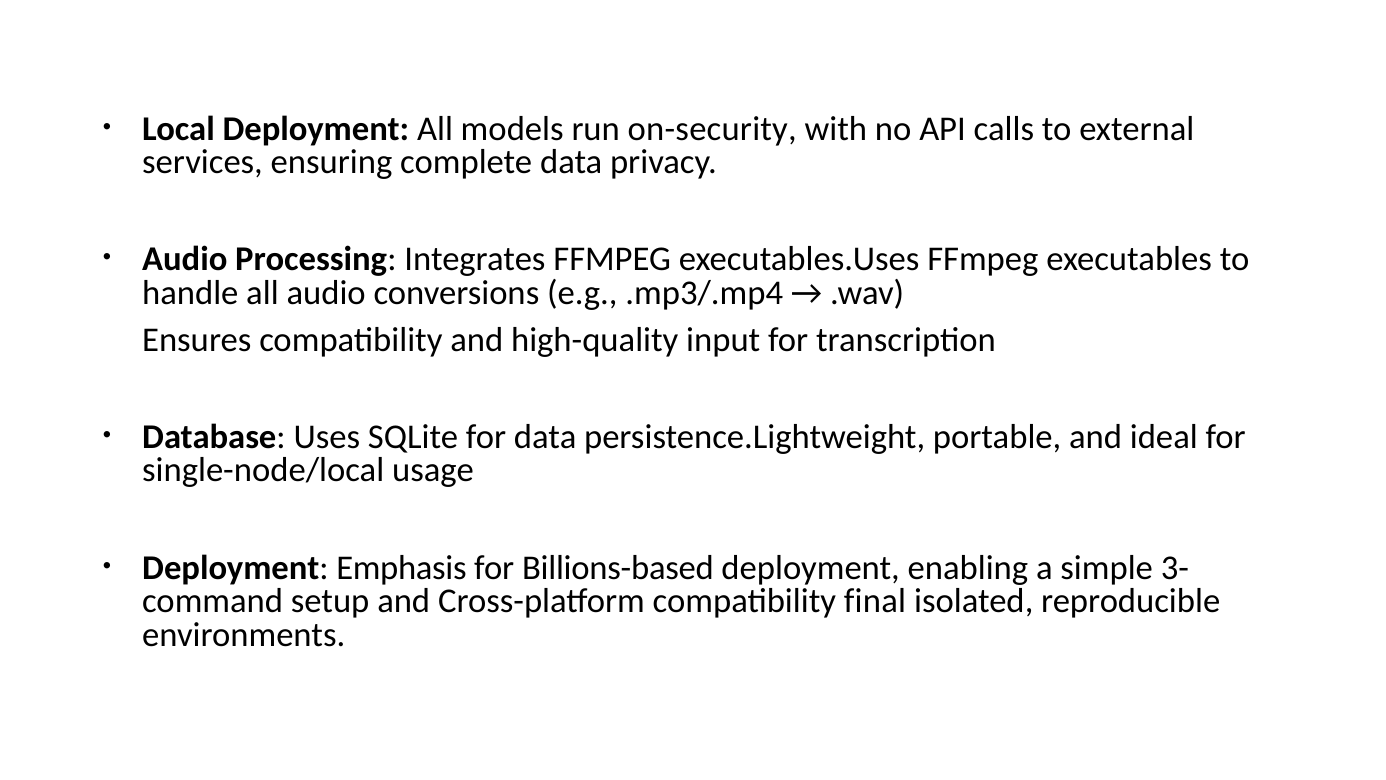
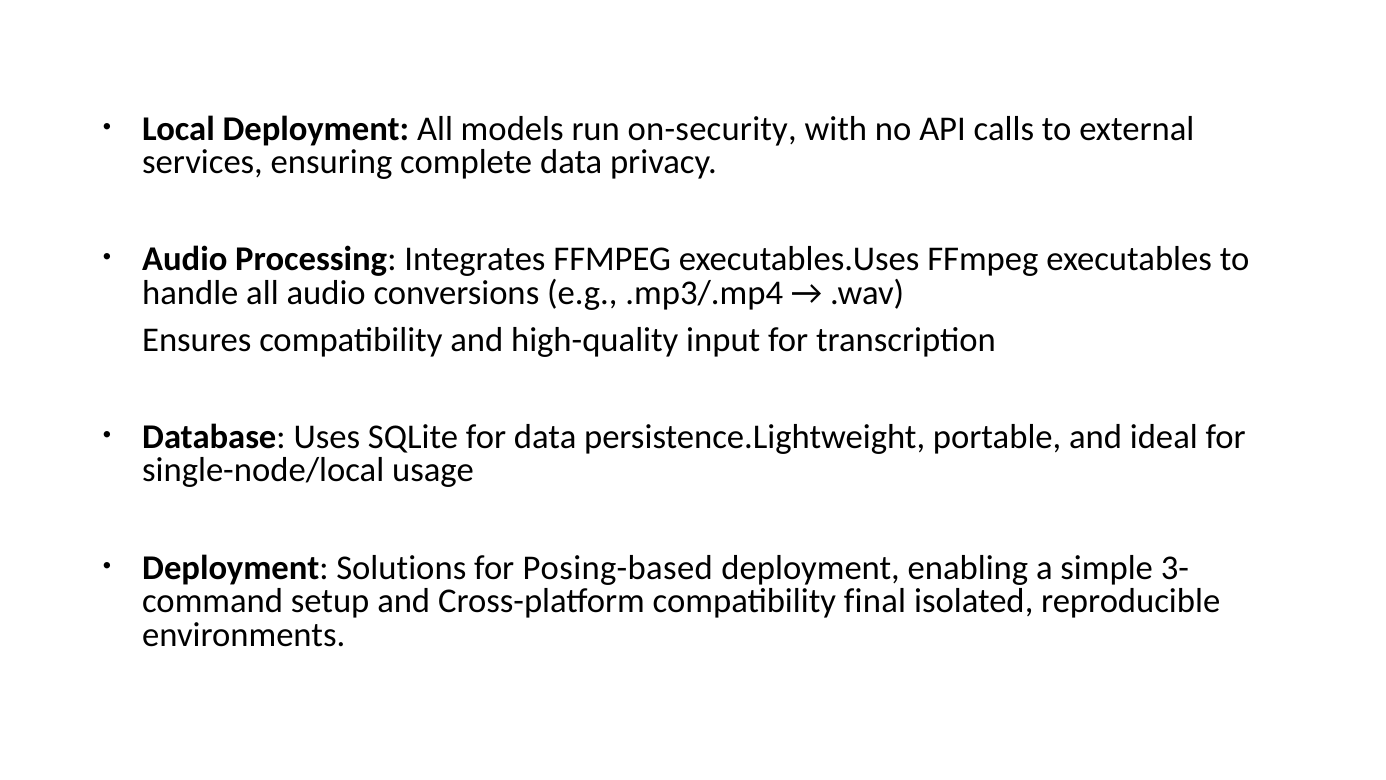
Emphasis: Emphasis -> Solutions (401, 567)
Billions-based: Billions-based -> Posing-based (618, 567)
